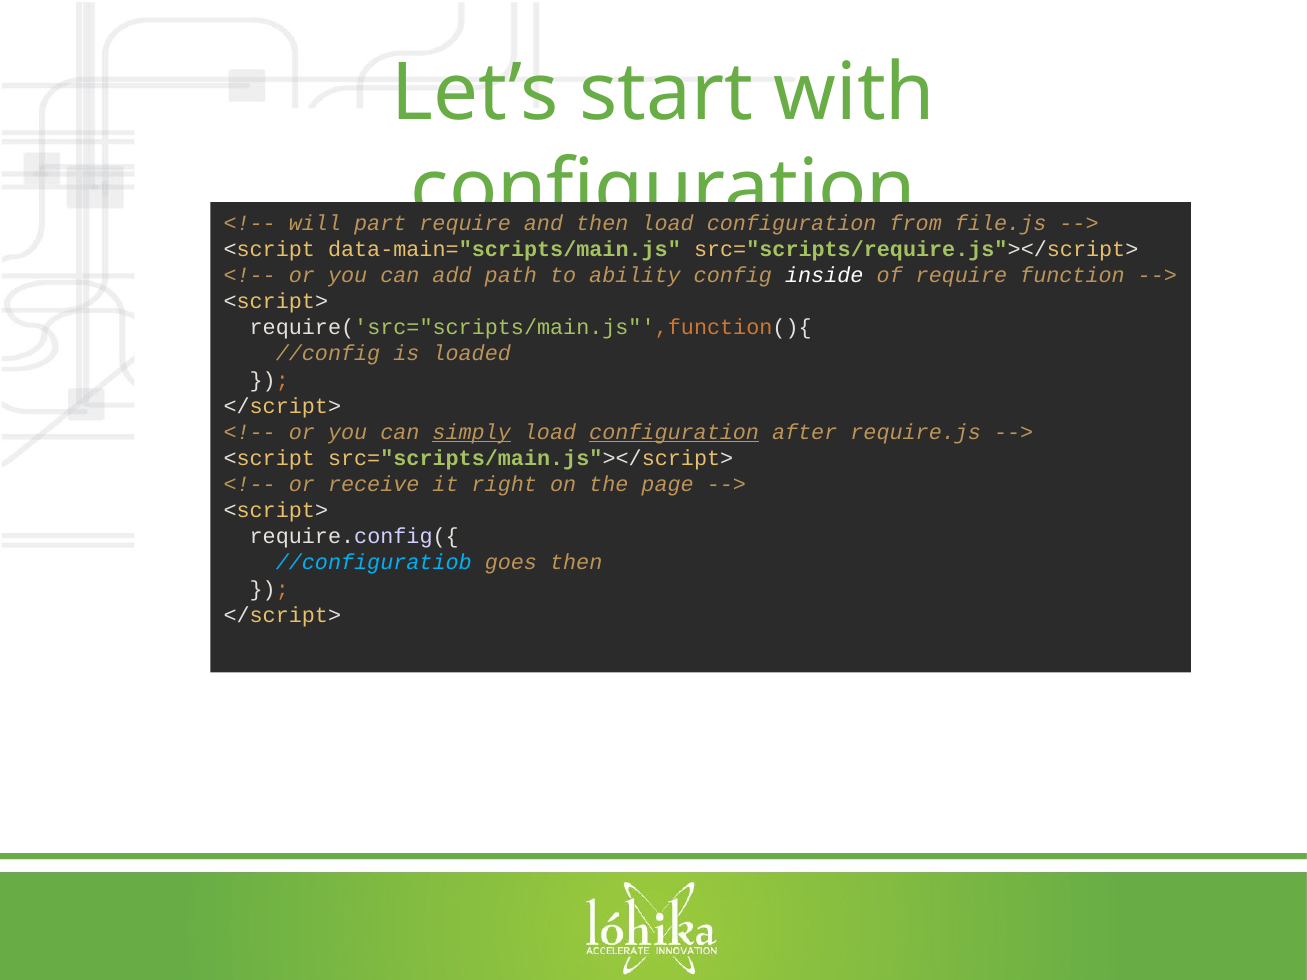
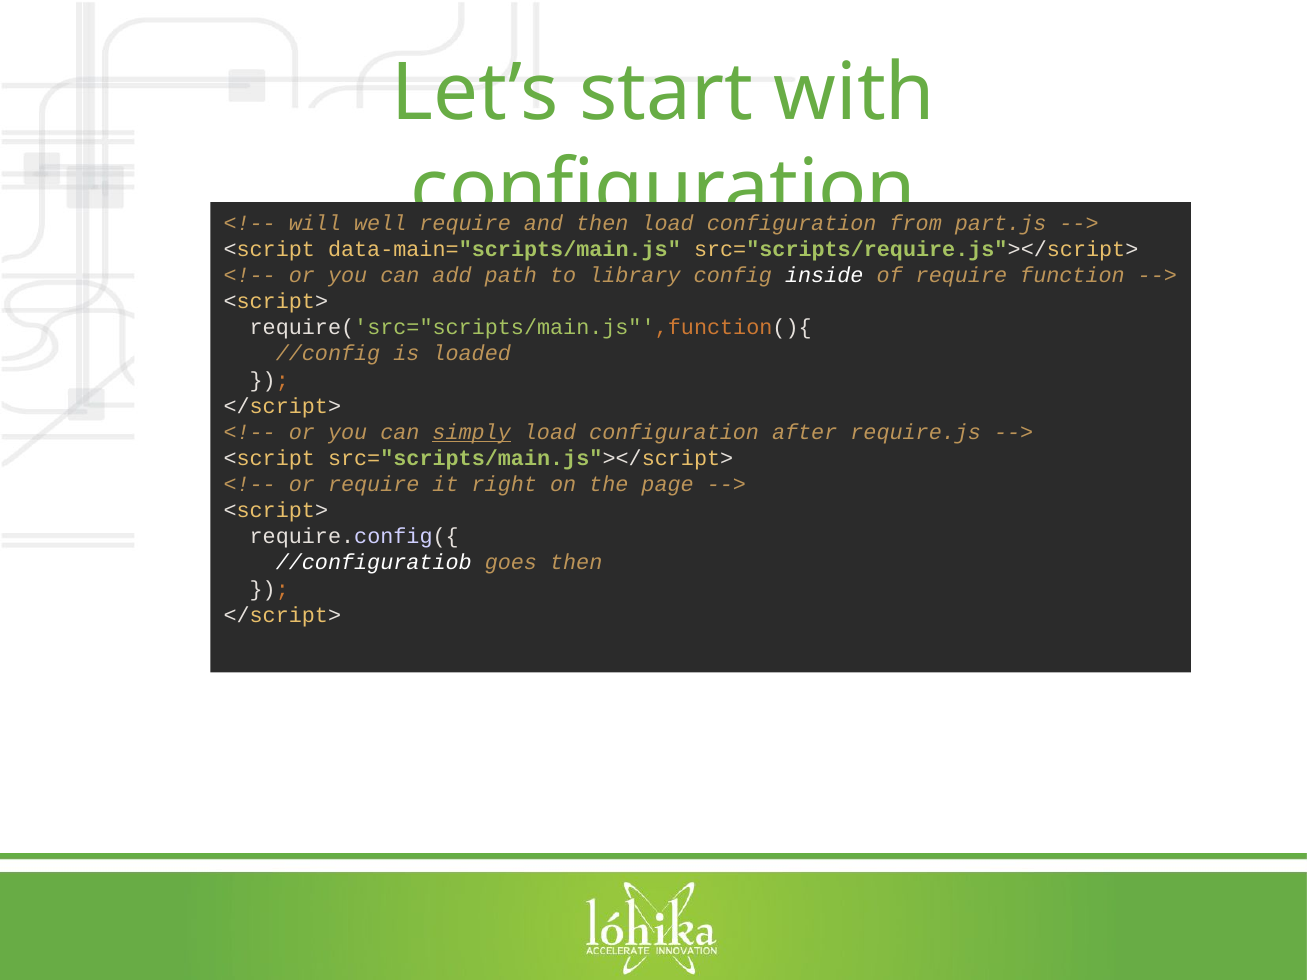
part: part -> well (380, 223)
file.js: file.js -> part.js (1001, 223)
ability: ability -> library (635, 275)
configuration underline: present -> none (674, 432)
or receive: receive -> require (374, 485)
//configuratiob colour: light blue -> white (374, 563)
